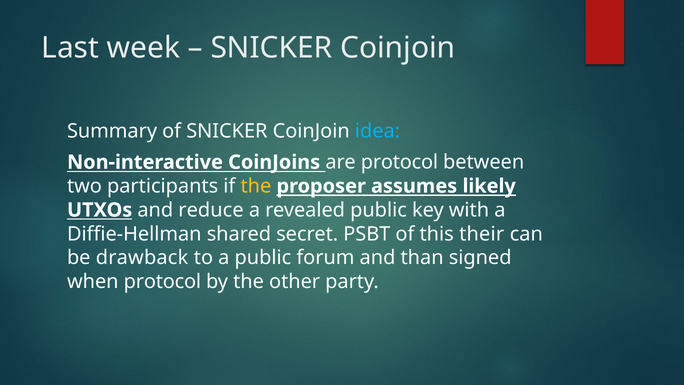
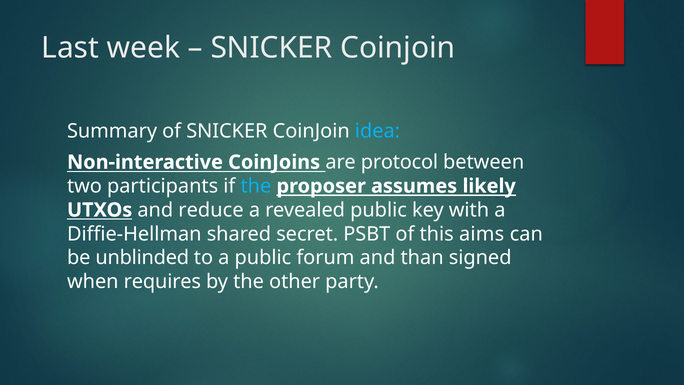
the colour: yellow -> light blue (256, 186)
their: their -> aims (482, 234)
drawback: drawback -> unblinded (142, 258)
when protocol: protocol -> requires (162, 282)
